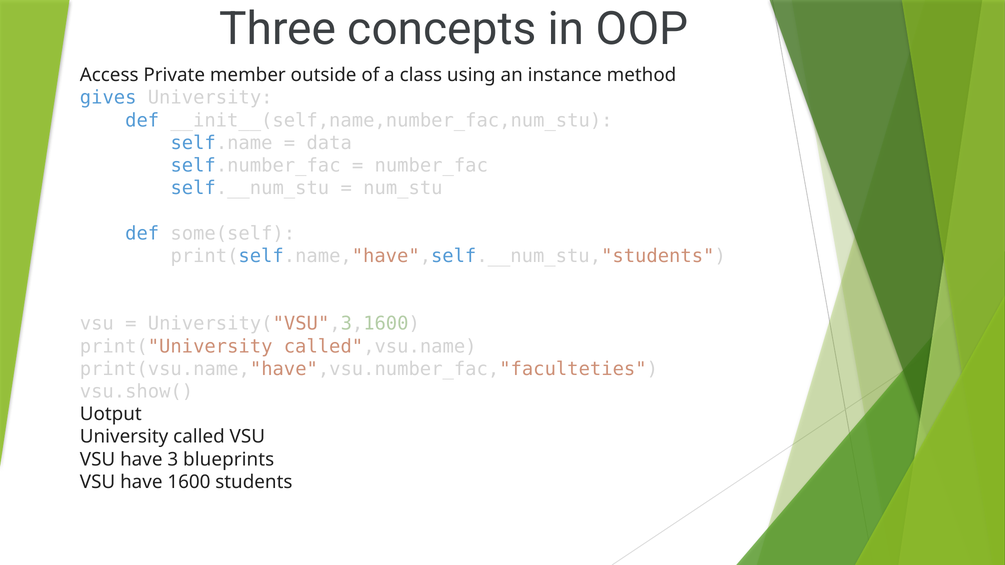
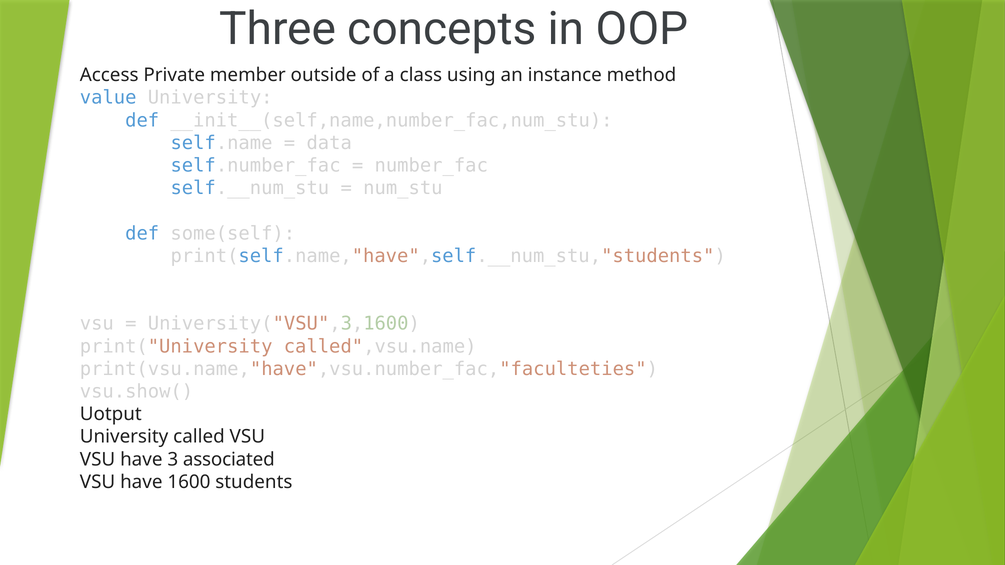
gives: gives -> value (108, 98)
blueprints: blueprints -> associated (229, 460)
